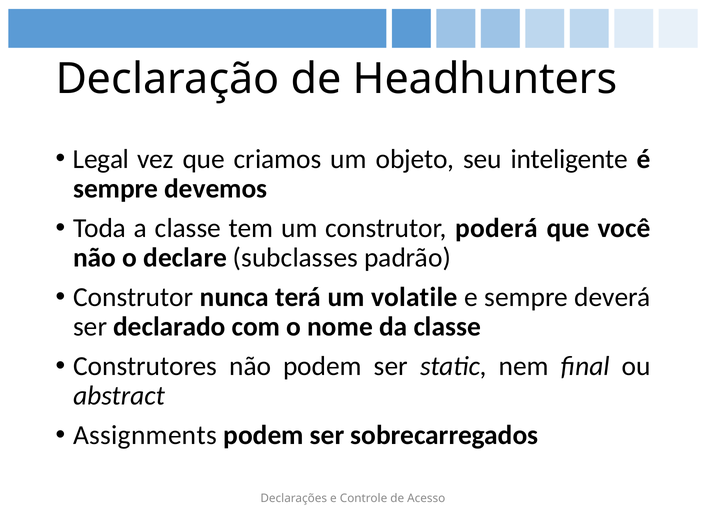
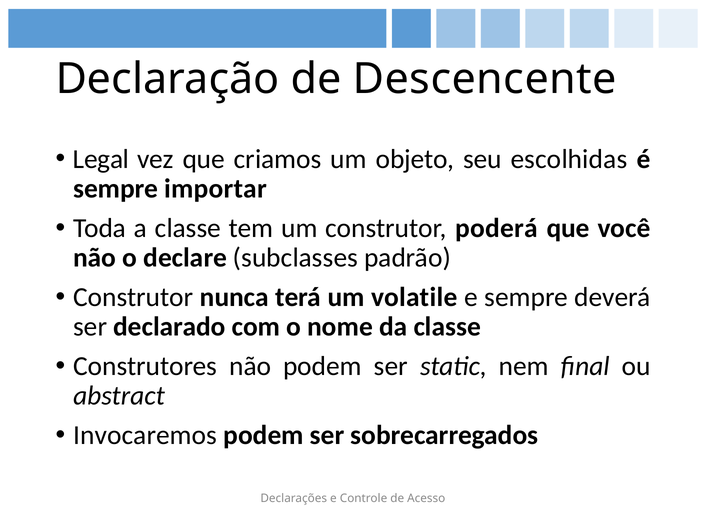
Headhunters: Headhunters -> Descencente (485, 79)
inteligente: inteligente -> escolhidas (569, 159)
devemos: devemos -> importar (216, 189)
Assignments: Assignments -> Invocaremos (145, 436)
